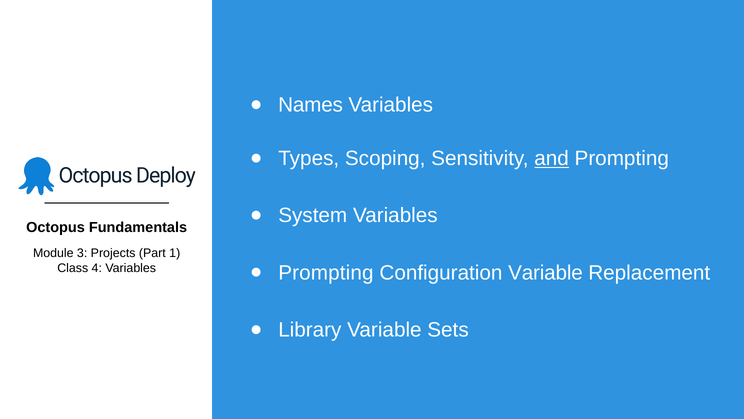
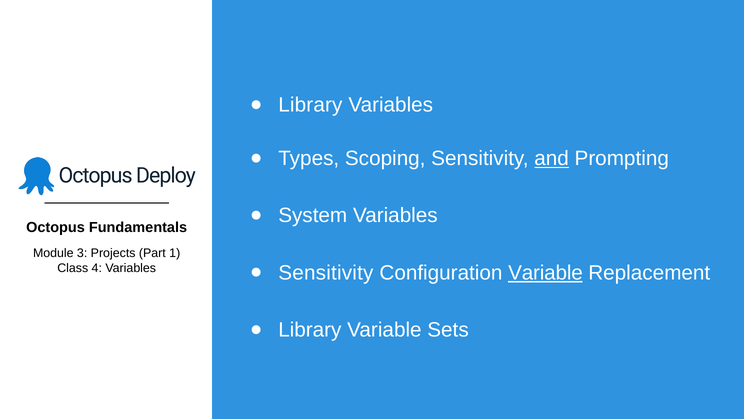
Names: Names -> Library (310, 105)
Prompting: Prompting -> Sensitivity (326, 272)
Variable underline: none -> present (545, 272)
